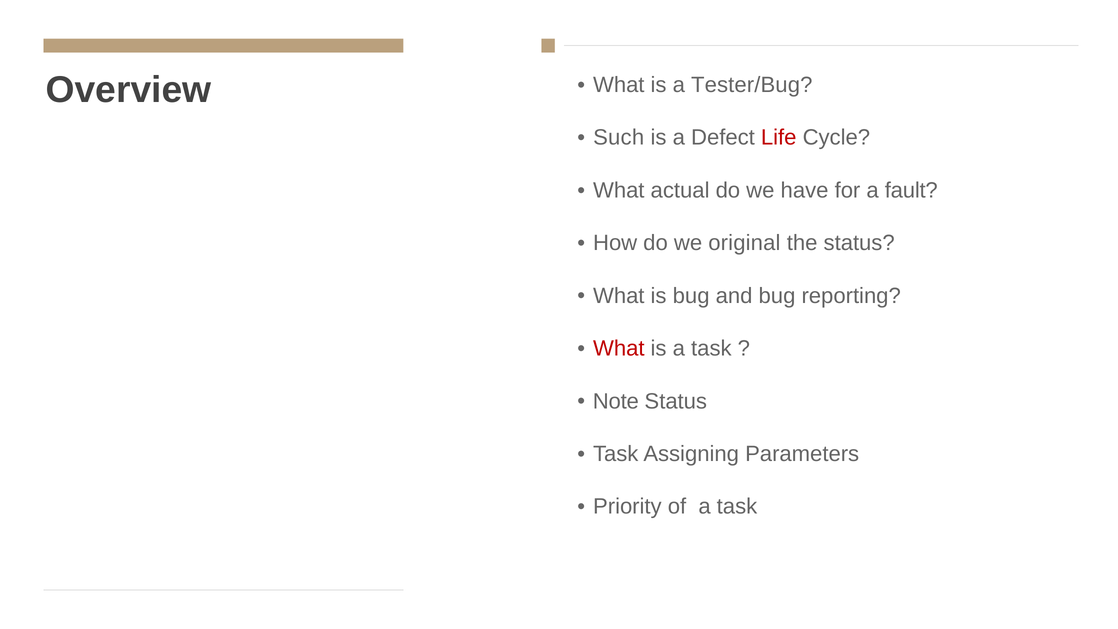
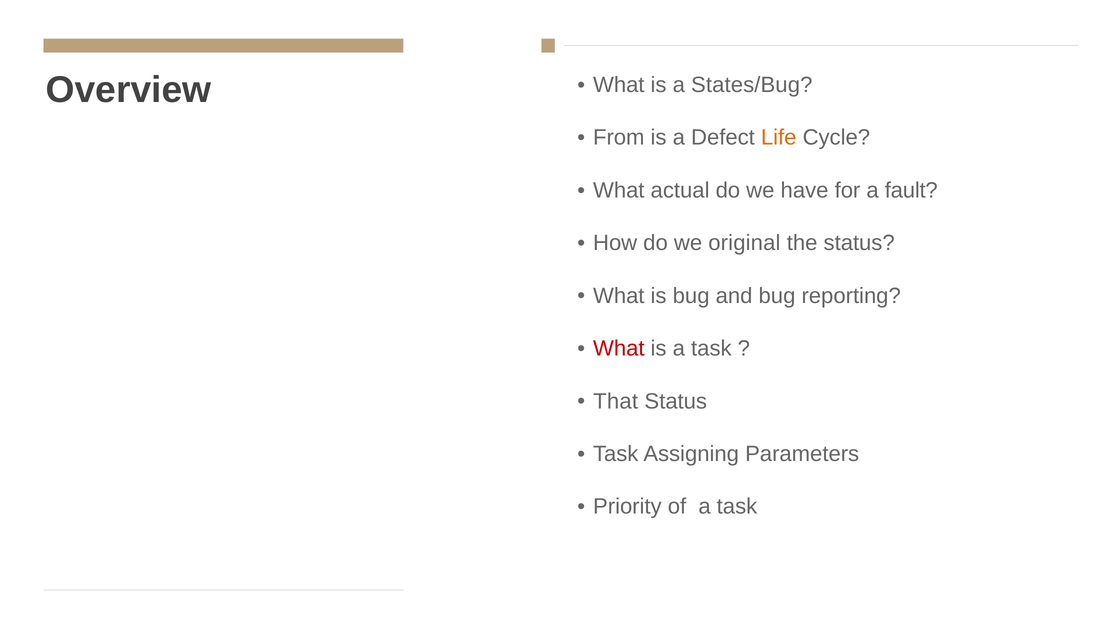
Tester/Bug: Tester/Bug -> States/Bug (752, 85)
Such: Such -> From (619, 138)
Life colour: red -> orange (779, 138)
Note: Note -> That (616, 401)
